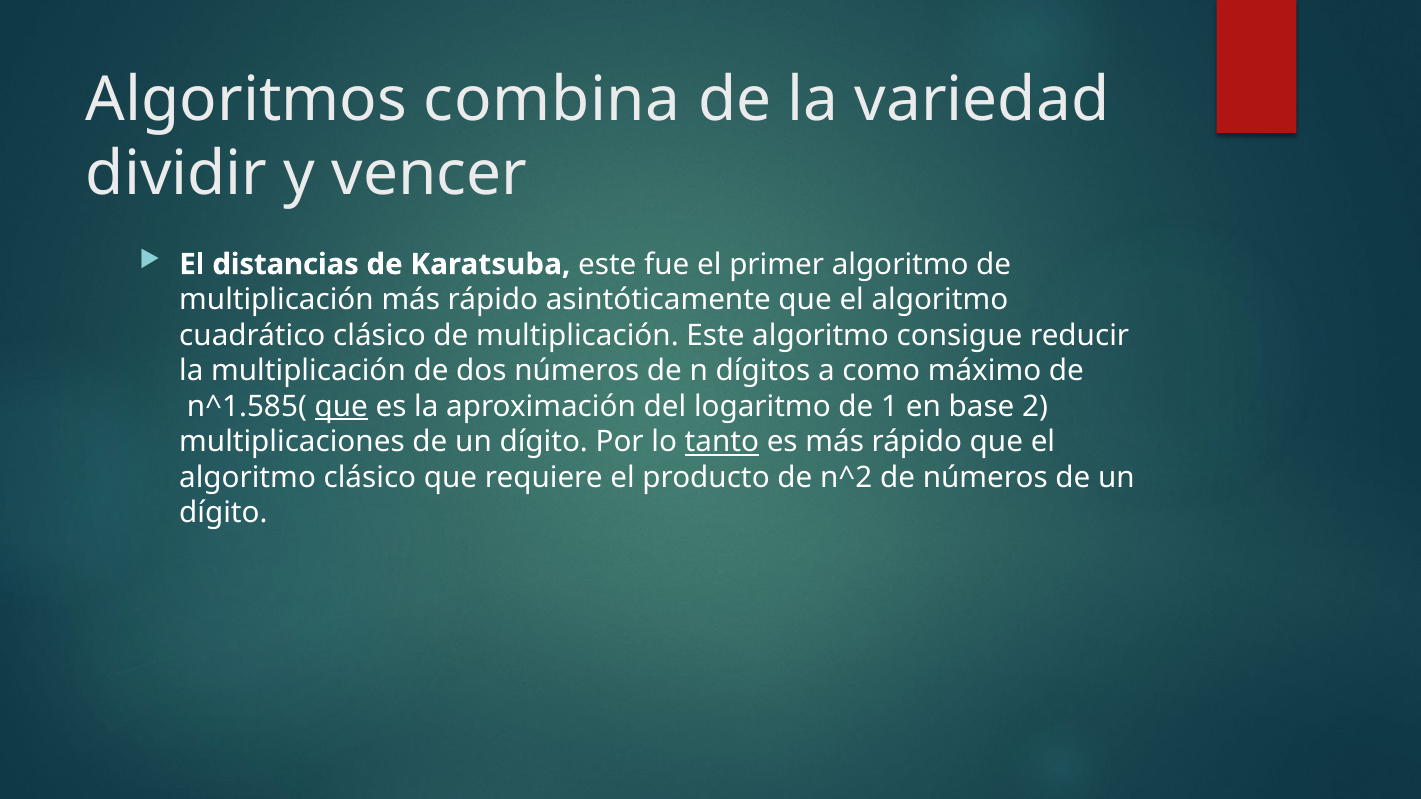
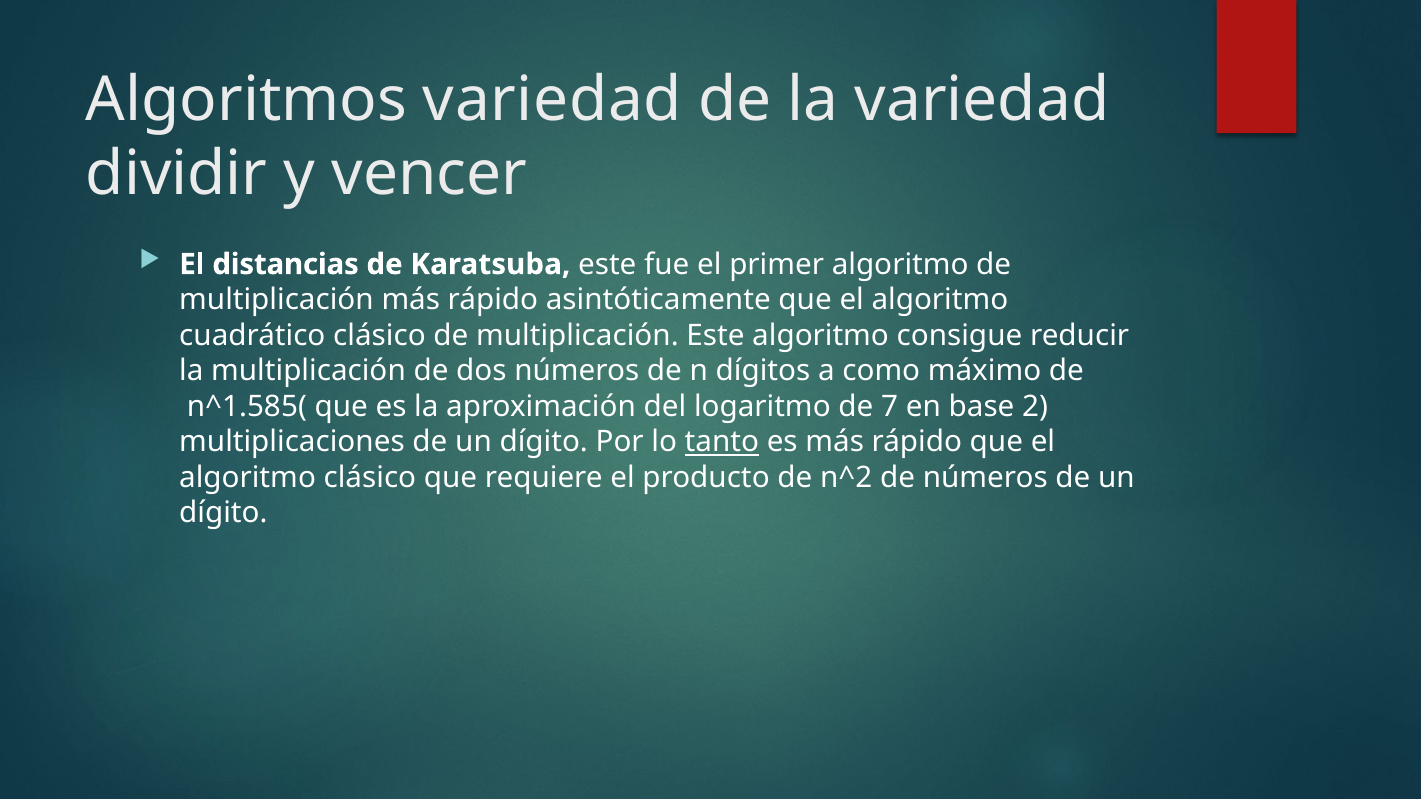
Algoritmos combina: combina -> variedad (552, 100)
que underline: present -> none (341, 407)
1: 1 -> 7 (890, 407)
